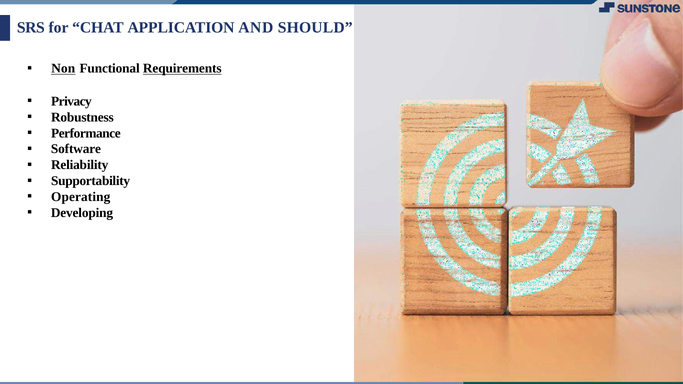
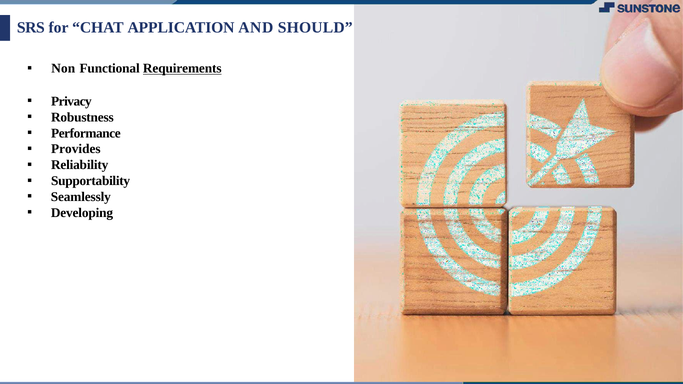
Non underline: present -> none (63, 69)
Software: Software -> Provides (76, 149)
Operating: Operating -> Seamlessly (81, 197)
